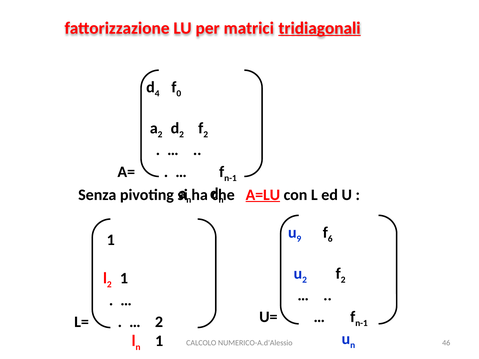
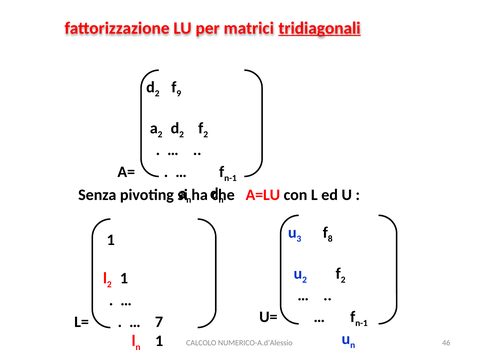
4: 4 -> 2 (157, 94)
0: 0 -> 9 (179, 94)
A=LU underline: present -> none (263, 195)
9: 9 -> 3 (299, 239)
6: 6 -> 8 (330, 239)
2: 2 -> 7 (159, 322)
